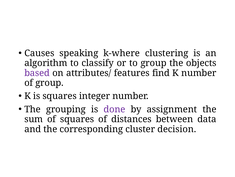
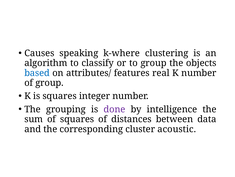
based colour: purple -> blue (37, 73)
find: find -> real (161, 73)
assignment: assignment -> intelligence (172, 109)
decision: decision -> acoustic (177, 129)
